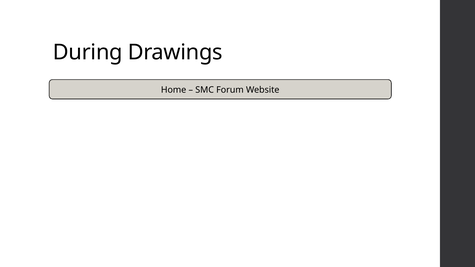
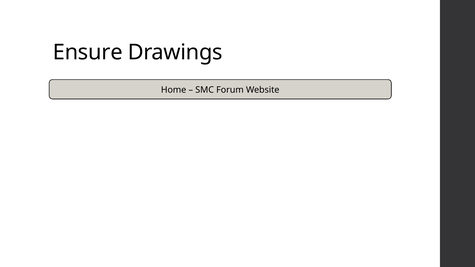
During: During -> Ensure (88, 52)
